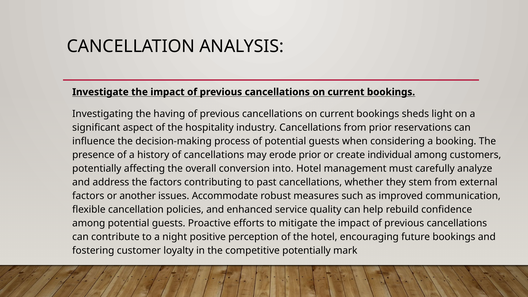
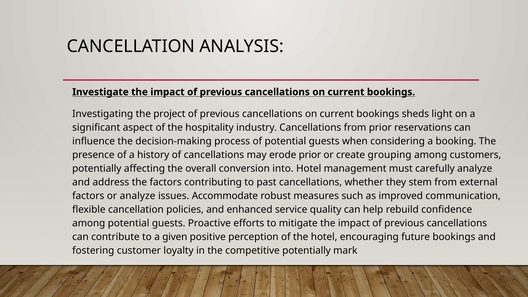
having: having -> project (169, 114)
individual: individual -> grouping (390, 155)
or another: another -> analyze (138, 196)
night: night -> given (175, 237)
